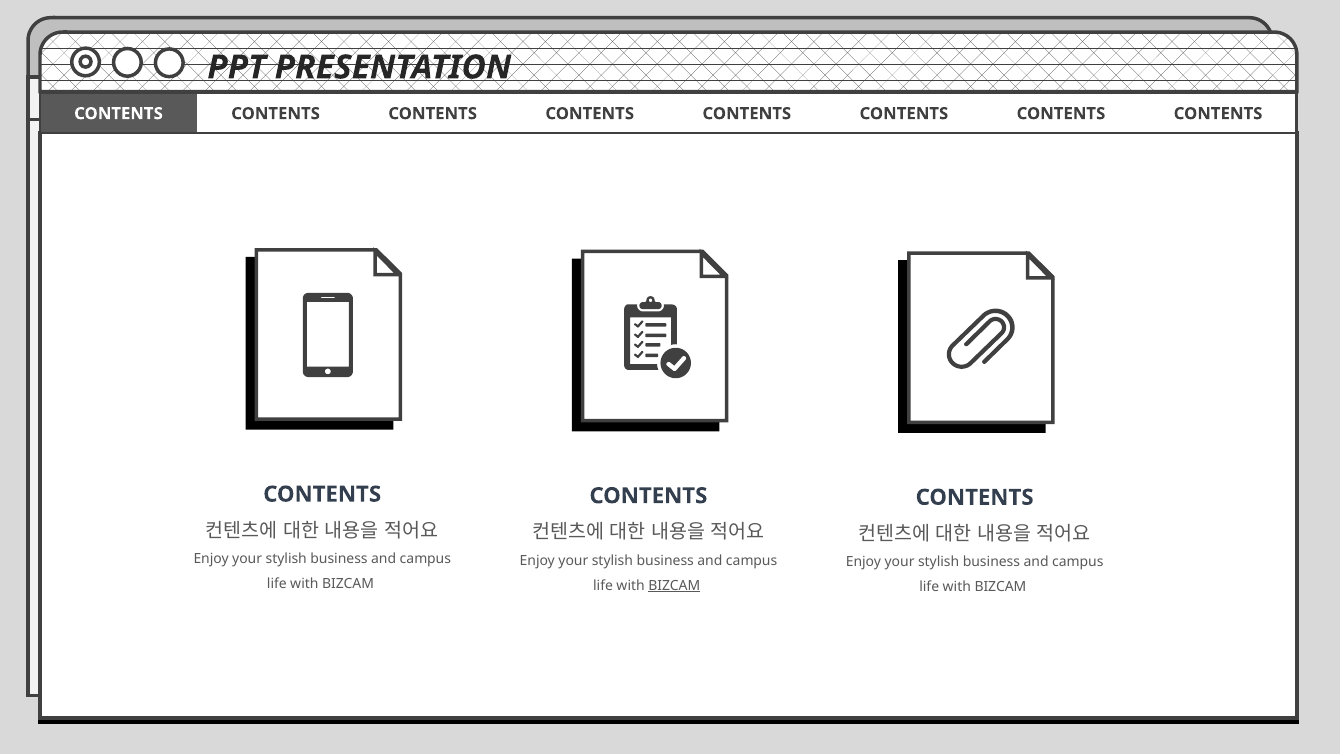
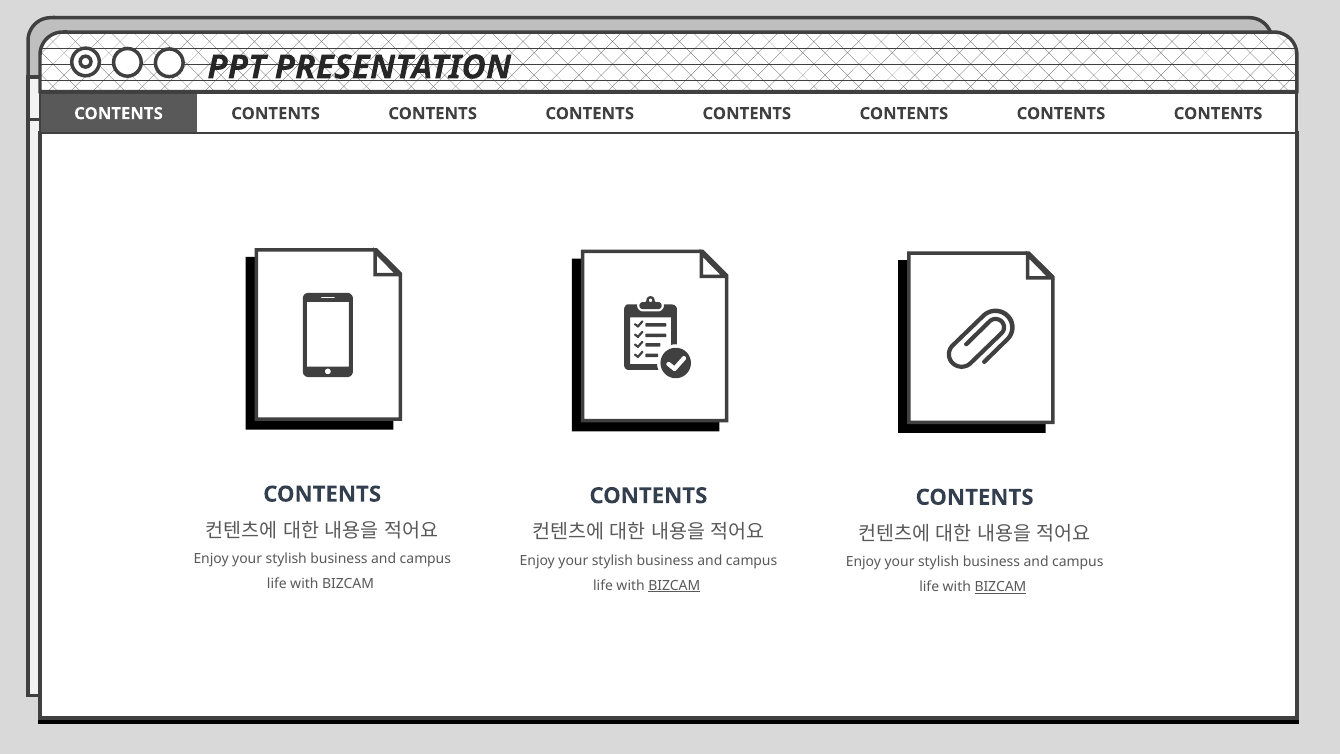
BIZCAM underline: none -> present (1000, 587)
